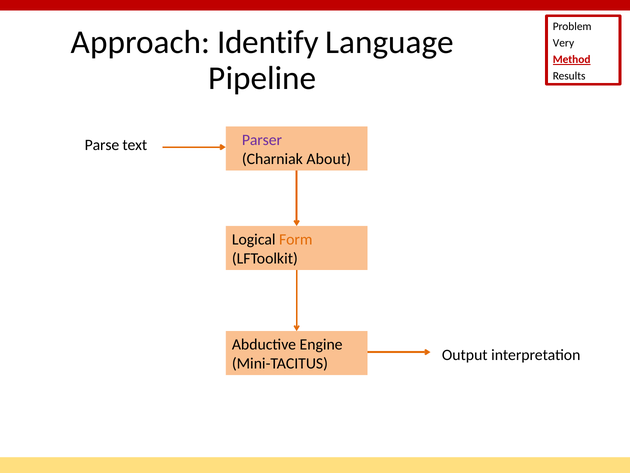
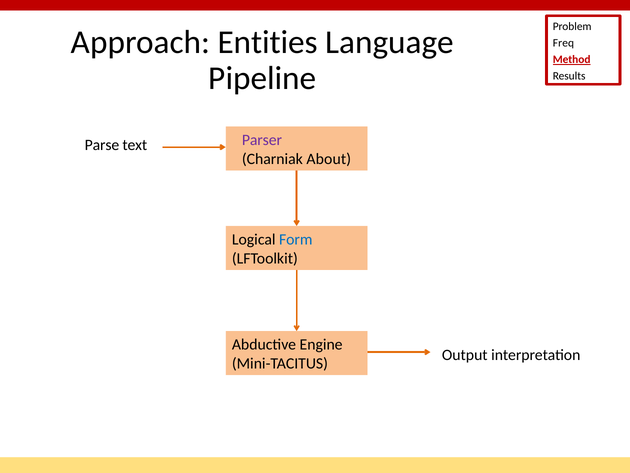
Identify: Identify -> Entities (268, 42)
Very: Very -> Freq (563, 43)
Form colour: orange -> blue (296, 239)
